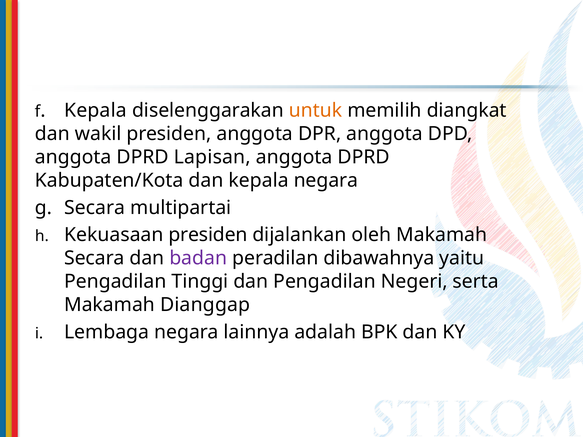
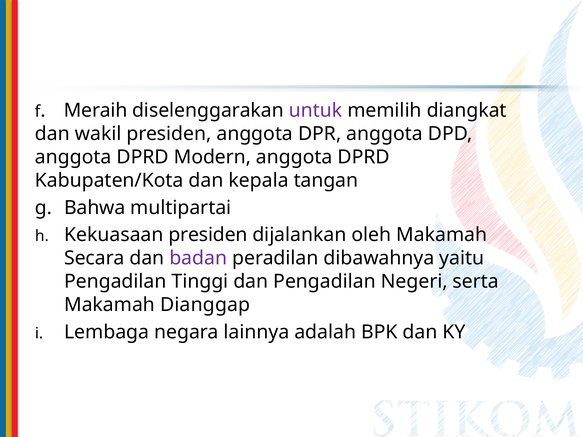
Kepala: Kepala -> Meraih (96, 111)
untuk colour: orange -> purple (316, 111)
Lapisan: Lapisan -> Modern (212, 157)
kepala negara: negara -> tangan (326, 181)
g Secara: Secara -> Bahwa (95, 208)
